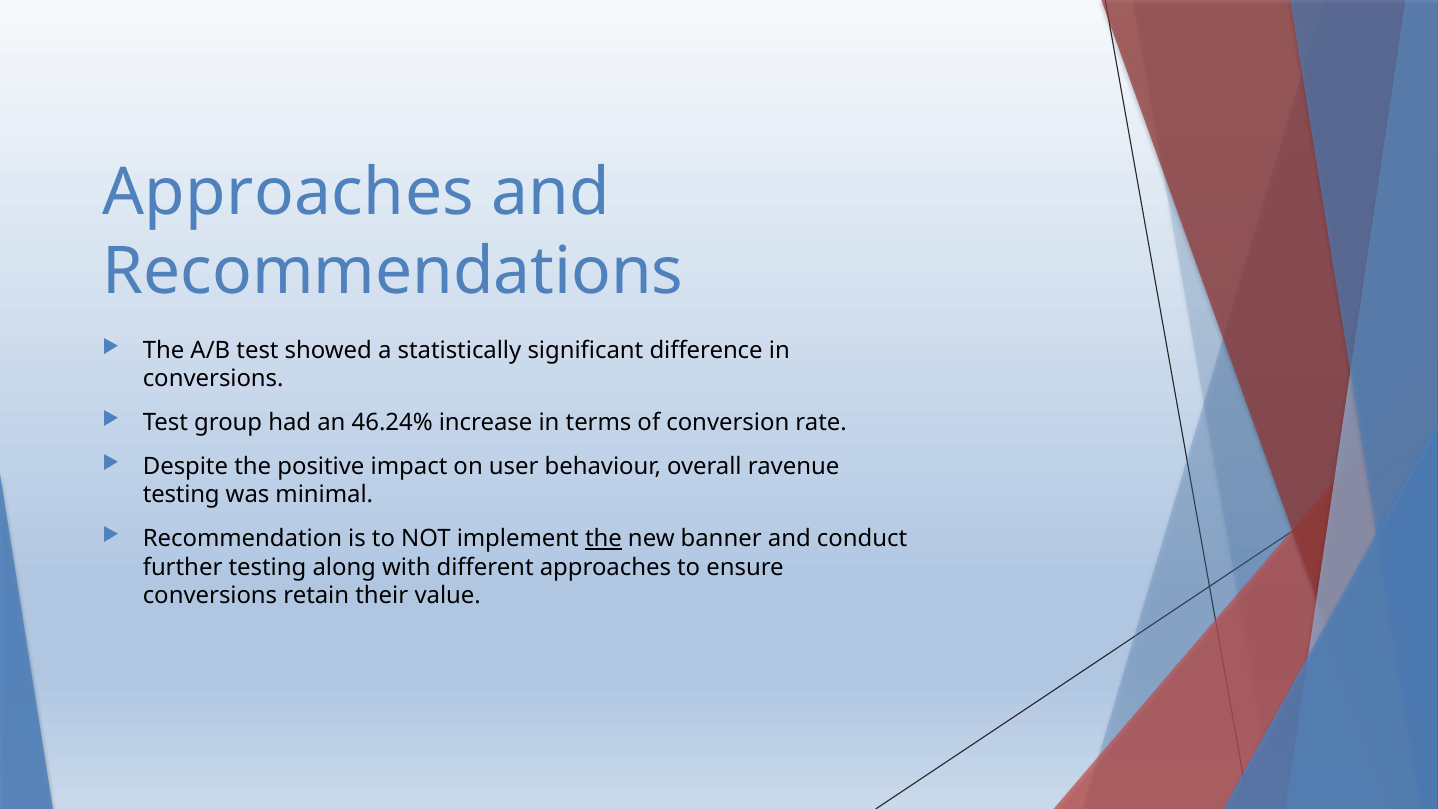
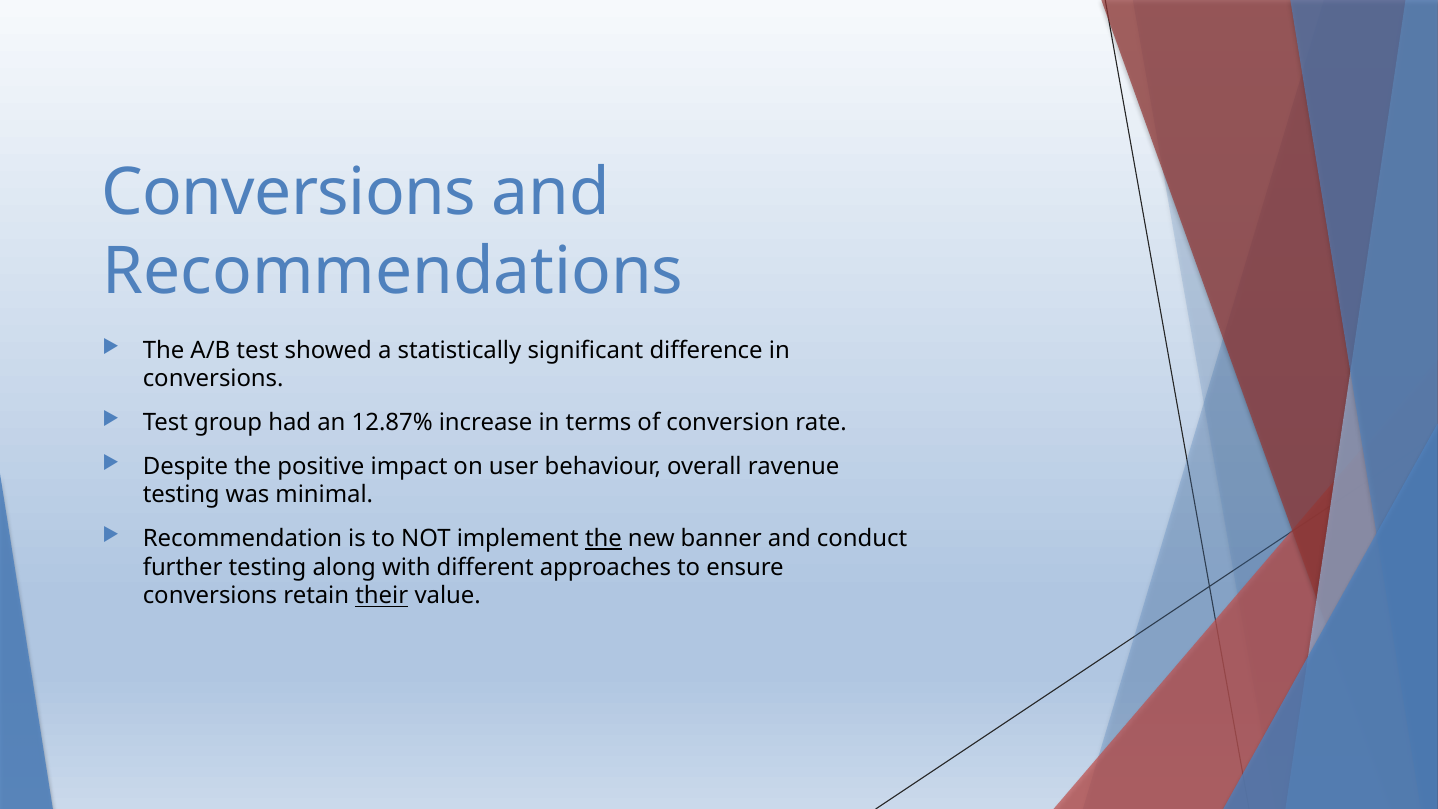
Approaches: Approaches -> Conversions (289, 192)
46.24%: 46.24% -> 12.87% (392, 422)
their underline: none -> present (382, 596)
